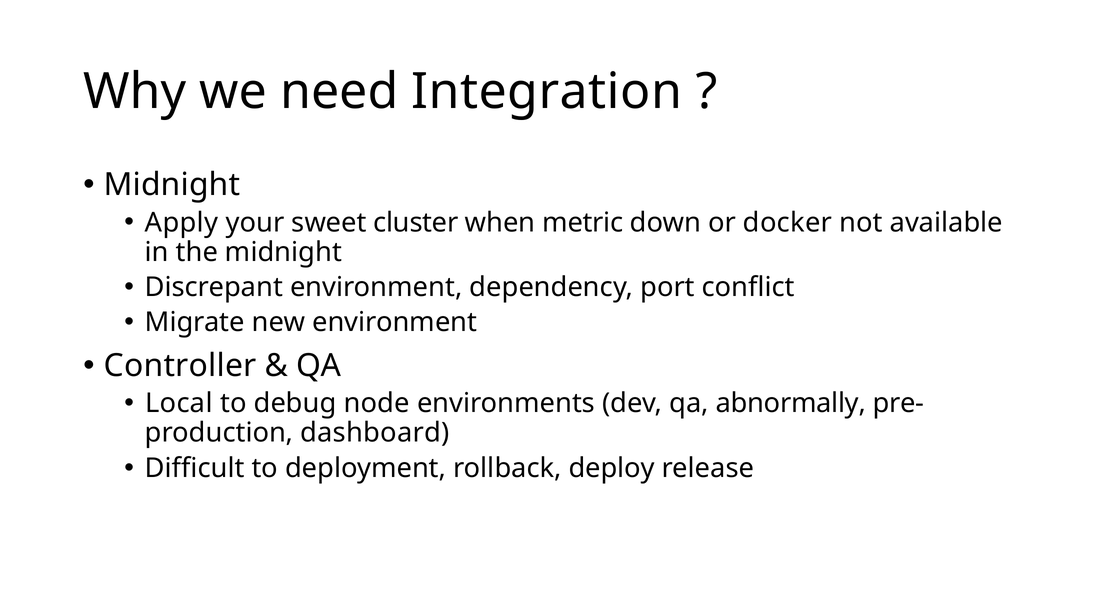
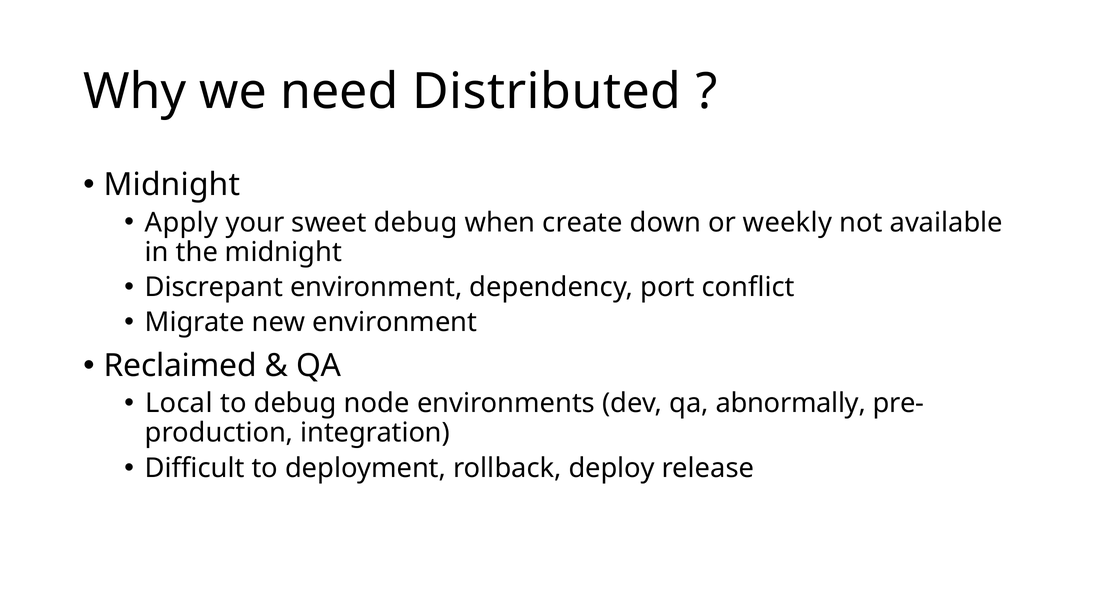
Integration: Integration -> Distributed (547, 92)
sweet cluster: cluster -> debug (416, 222)
metric: metric -> create (583, 222)
docker: docker -> weekly (787, 222)
Controller: Controller -> Reclaimed (180, 366)
dashboard: dashboard -> integration (375, 433)
